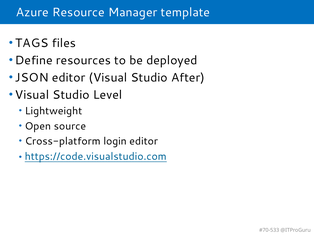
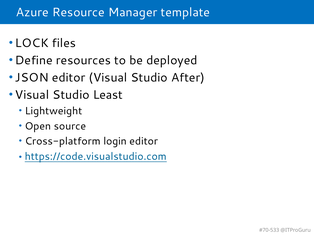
TAGS: TAGS -> LOCK (32, 43)
Level: Level -> Least (108, 95)
